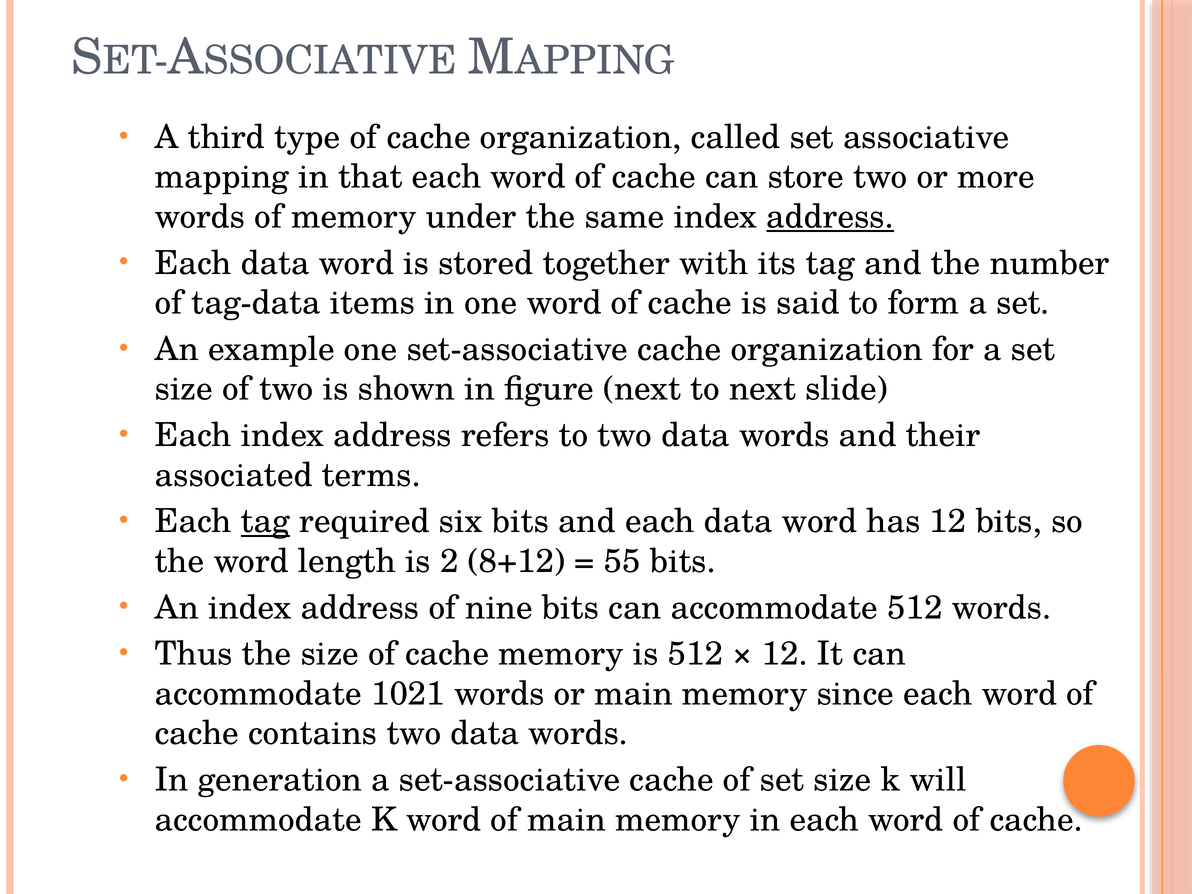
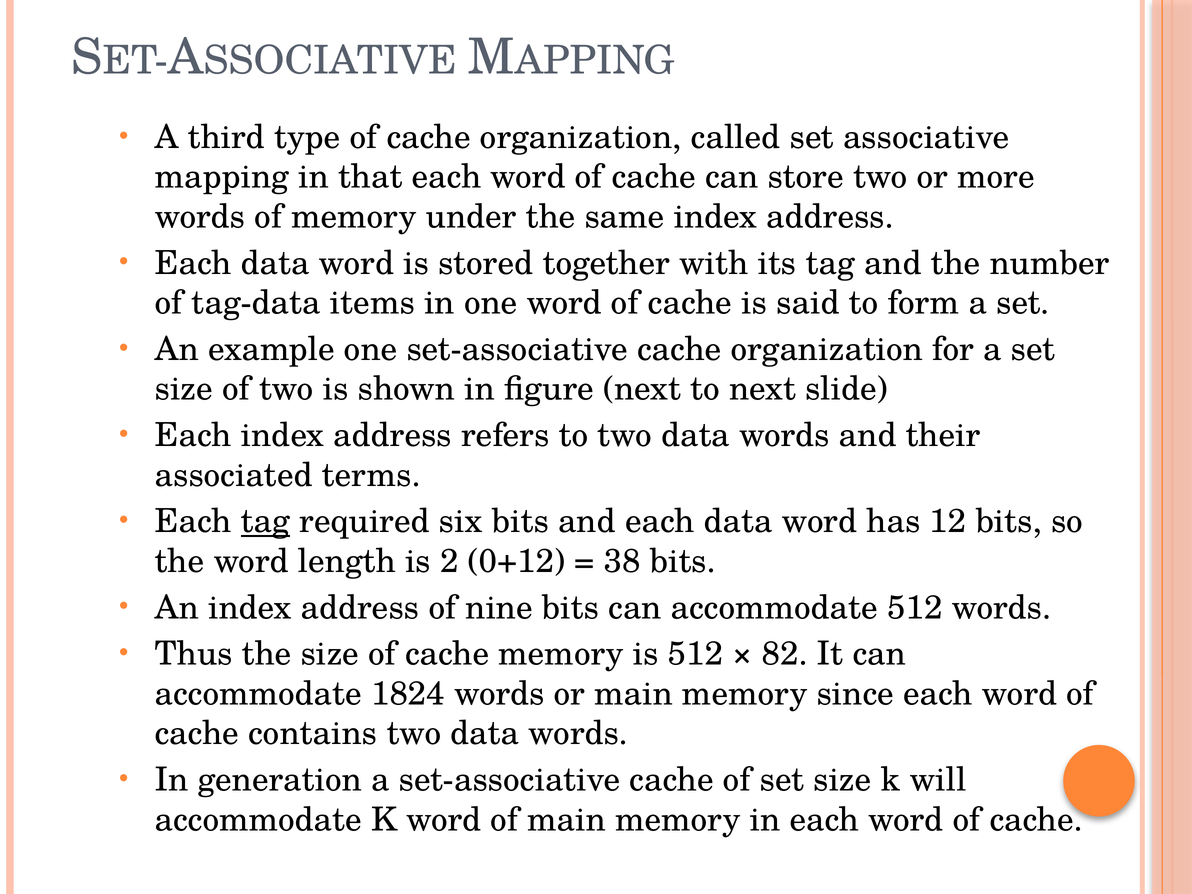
address underline: present -> none (830, 217)
8+12: 8+12 -> 0+12 (516, 561)
55: 55 -> 38 (622, 561)
12: 12 -> 82 (785, 654)
1021: 1021 -> 1824 (408, 694)
